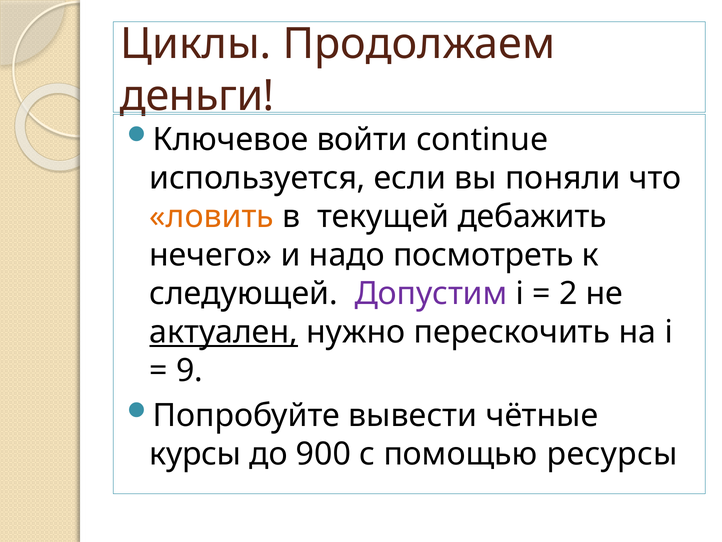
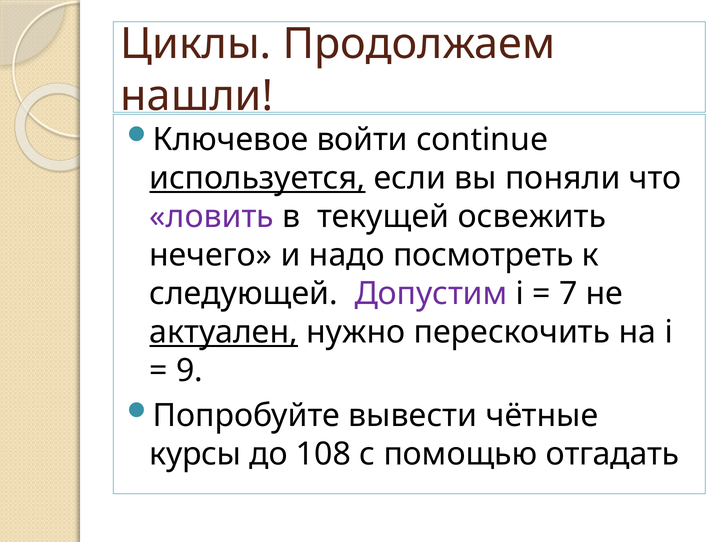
деньги: деньги -> нашли (197, 96)
используется underline: none -> present (257, 178)
ловить colour: orange -> purple (212, 216)
дебажить: дебажить -> освежить (532, 216)
2: 2 -> 7 (568, 293)
900: 900 -> 108 (323, 454)
ресурсы: ресурсы -> отгадать (613, 454)
